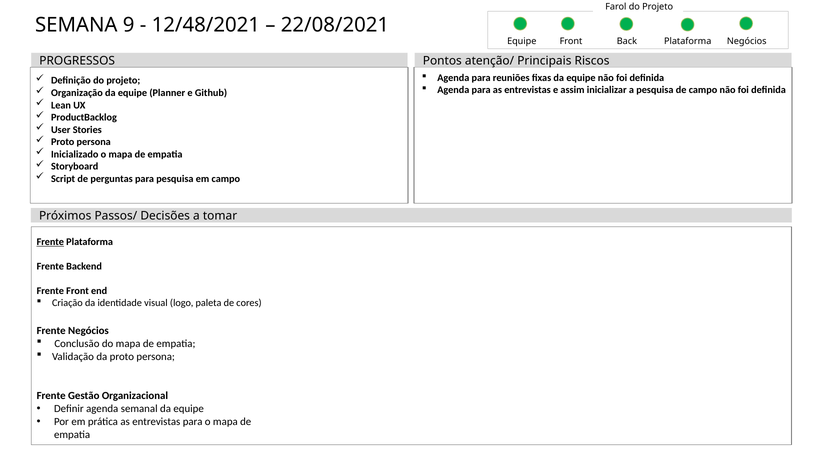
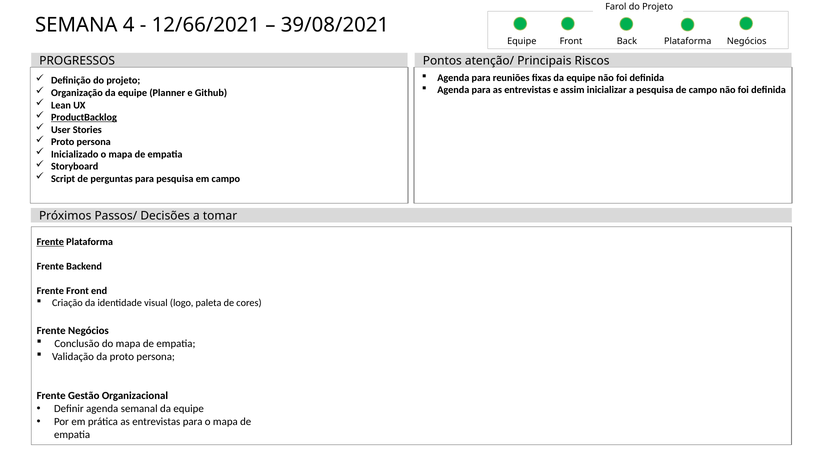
9: 9 -> 4 (129, 25)
12/48/2021: 12/48/2021 -> 12/66/2021 (206, 25)
22/08/2021: 22/08/2021 -> 39/08/2021 (335, 25)
ProductBacklog underline: none -> present (84, 117)
